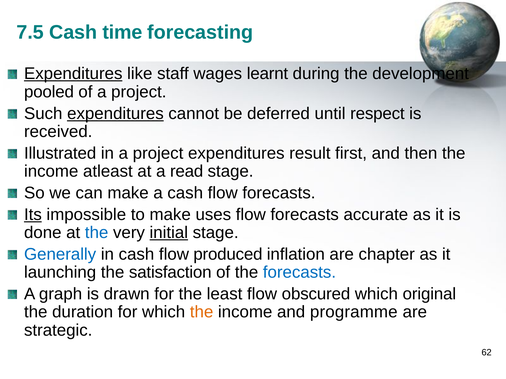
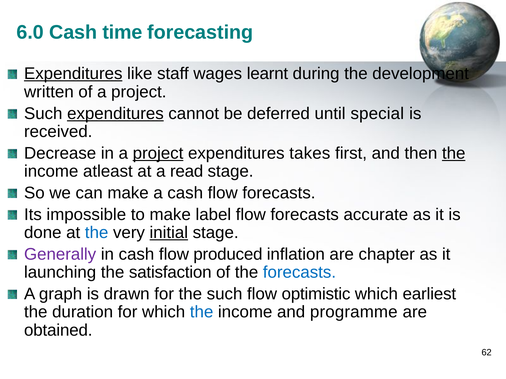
7.5: 7.5 -> 6.0 (30, 32)
pooled: pooled -> written (49, 92)
respect: respect -> special (377, 114)
Illustrated: Illustrated -> Decrease (60, 153)
project underline: none -> present (158, 153)
result: result -> takes (310, 153)
the underline: none -> present (454, 153)
Its underline: present -> none (33, 215)
uses: uses -> label (213, 215)
Generally colour: blue -> purple (60, 255)
the least: least -> such (225, 294)
obscured: obscured -> optimistic (316, 294)
original: original -> earliest (429, 294)
the colour: orange -> blue (202, 313)
strategic: strategic -> obtained (58, 331)
